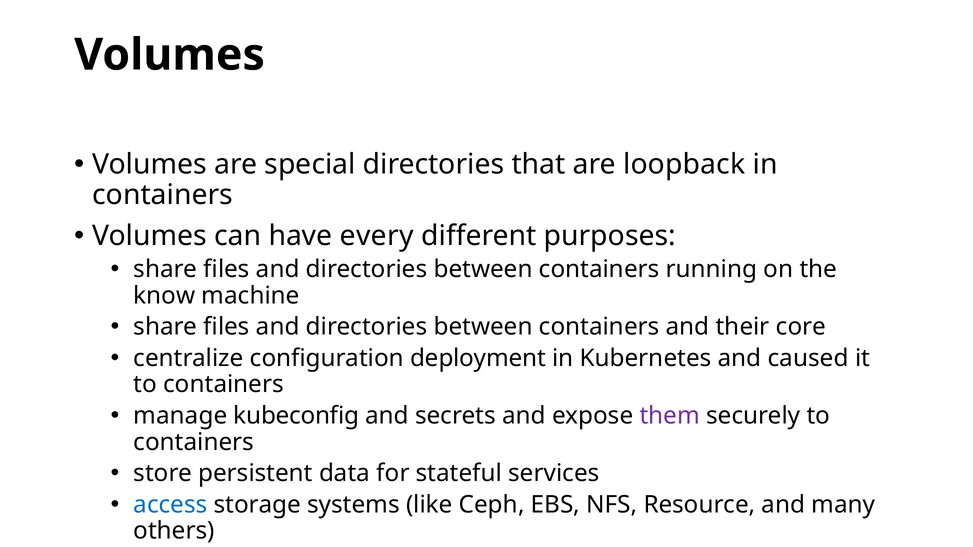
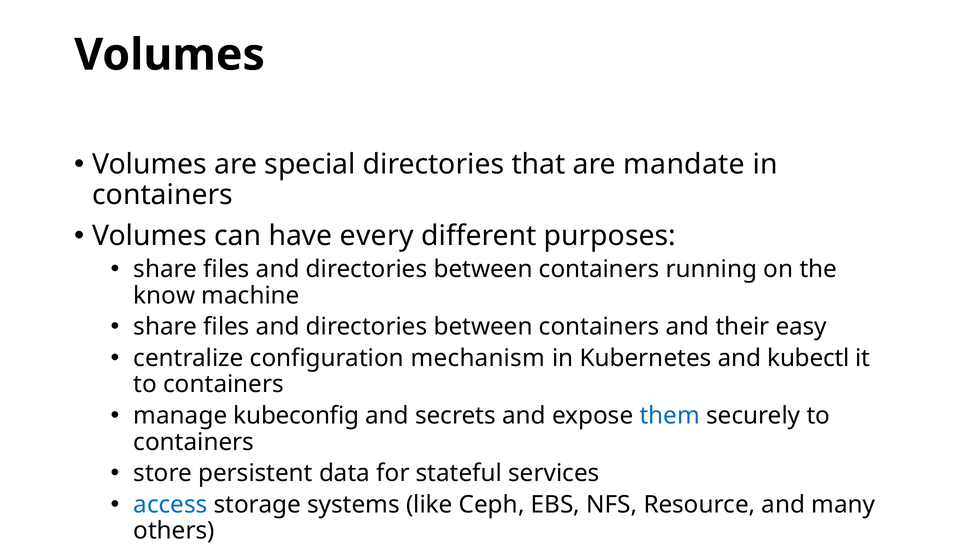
loopback: loopback -> mandate (684, 165)
core: core -> easy (801, 327)
deployment: deployment -> mechanism (478, 358)
caused: caused -> kubectl (808, 358)
them colour: purple -> blue (670, 416)
